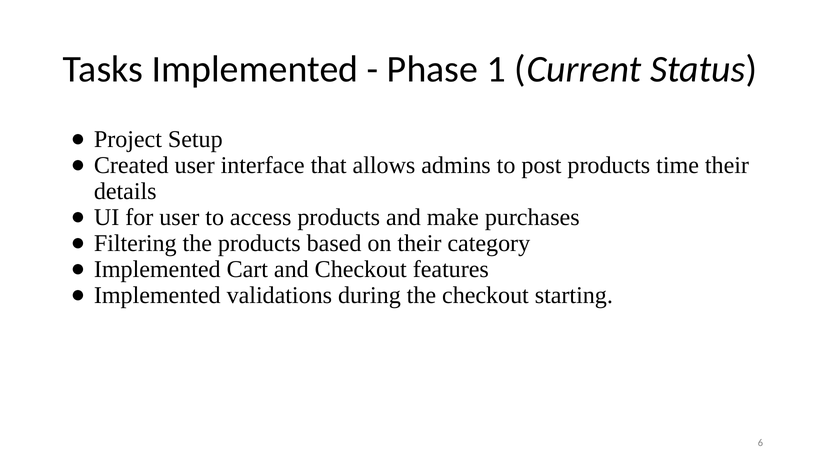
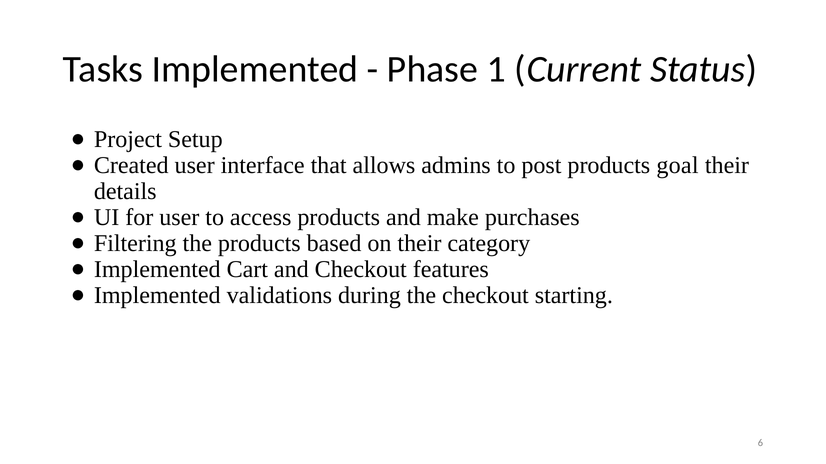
time: time -> goal (677, 166)
